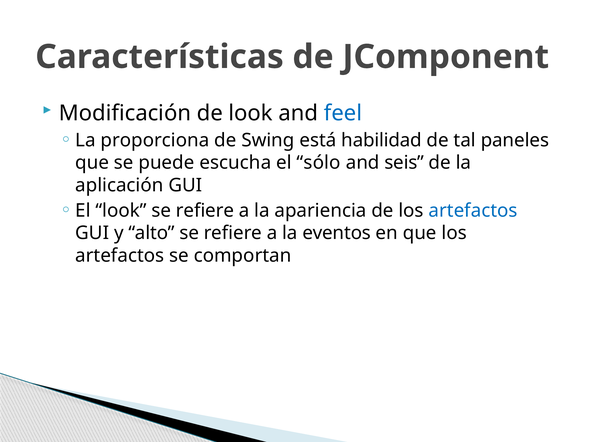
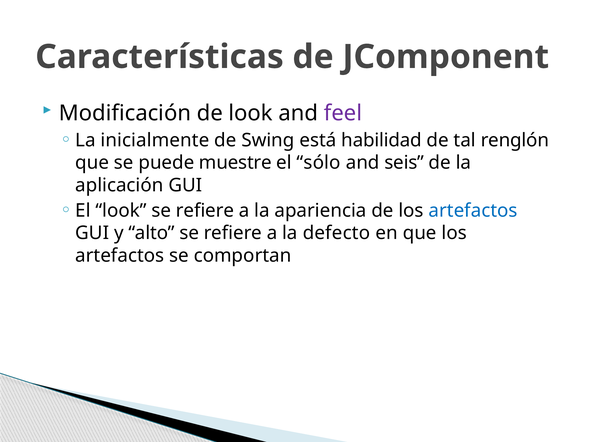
feel colour: blue -> purple (343, 113)
proporciona: proporciona -> inicialmente (155, 140)
paneles: paneles -> renglón (515, 140)
escucha: escucha -> muestre (235, 163)
eventos: eventos -> defecto (337, 233)
